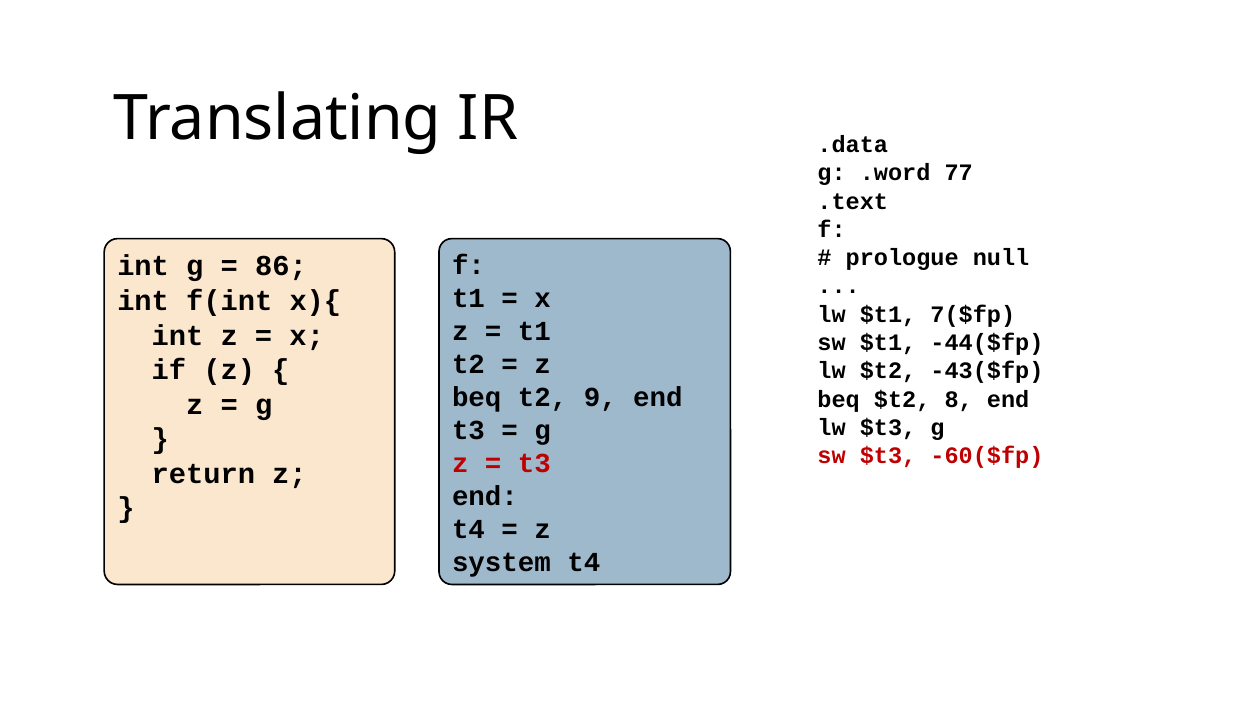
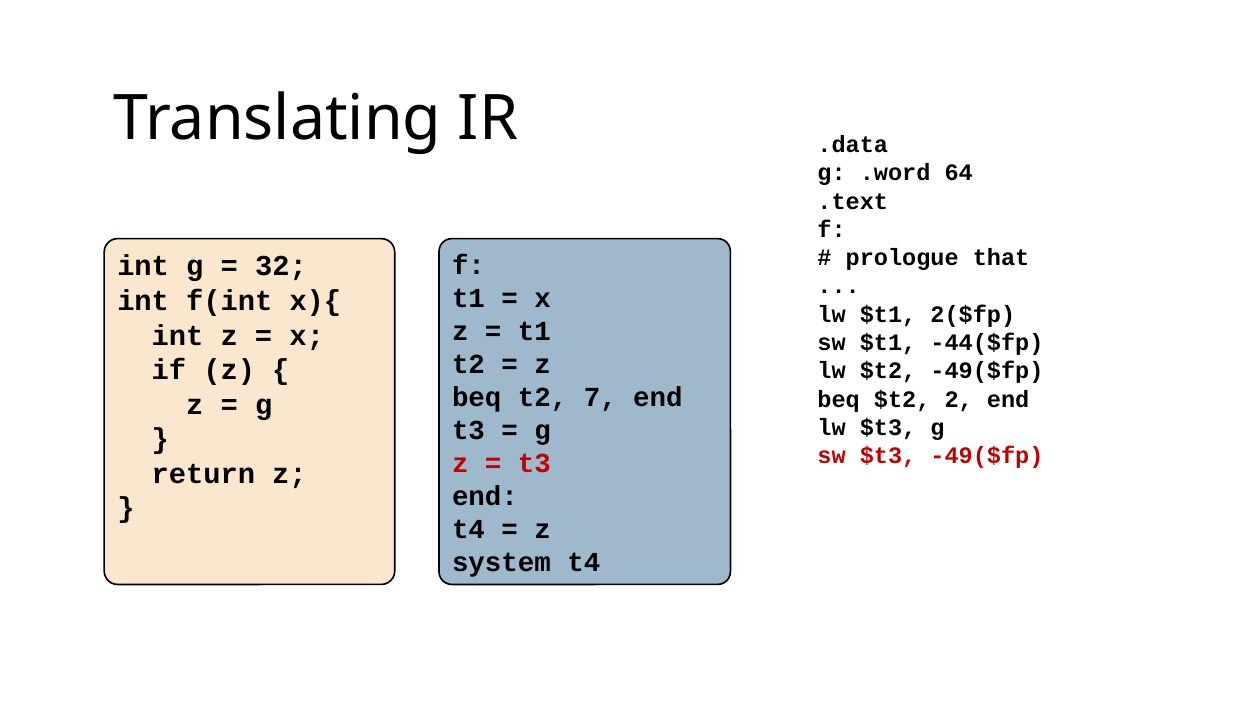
77: 77 -> 64 (959, 173)
null: null -> that (1001, 258)
86: 86 -> 32 (281, 266)
7($fp: 7($fp -> 2($fp (973, 314)
$t2 -43($fp: -43($fp -> -49($fp (987, 371)
9: 9 -> 7 (600, 397)
8: 8 -> 2 (959, 399)
$t3 -60($fp: -60($fp -> -49($fp (987, 455)
